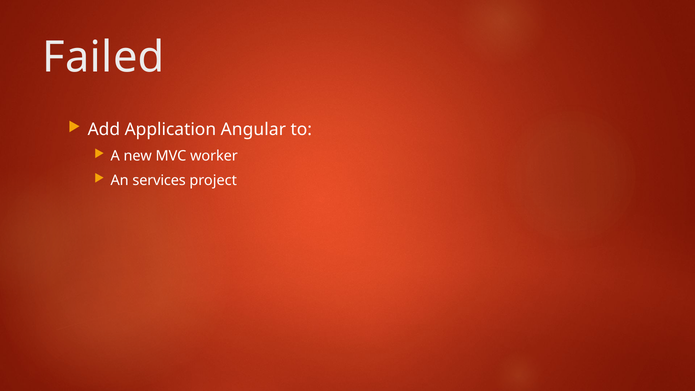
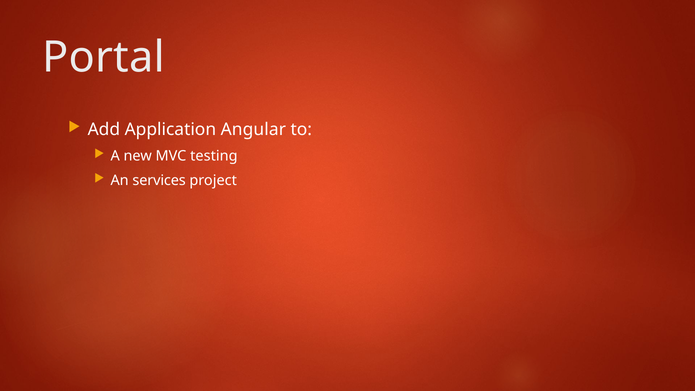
Failed: Failed -> Portal (103, 58)
worker: worker -> testing (214, 156)
